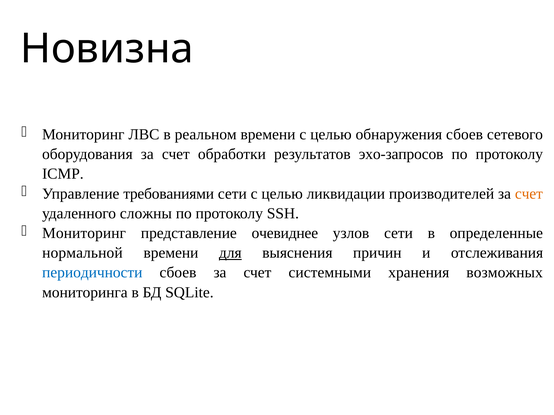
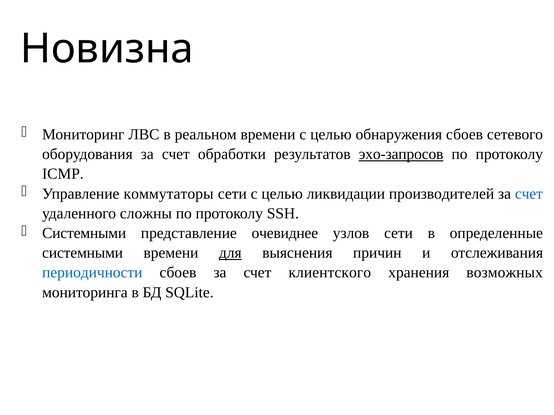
эхо-запросов underline: none -> present (401, 154)
требованиями: требованиями -> коммутаторы (169, 194)
счет colour: orange -> blue (529, 194)
Мониторинг: Мониторинг -> Системными (84, 233)
нормальной: нормальной -> системными (83, 253)
системными: системными -> клиентского (330, 273)
